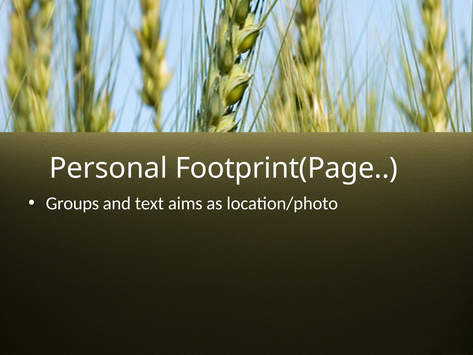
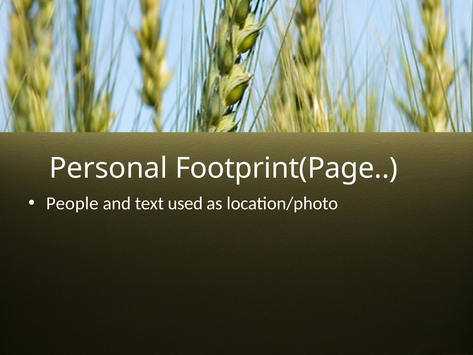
Groups: Groups -> People (72, 203)
aims: aims -> used (185, 203)
